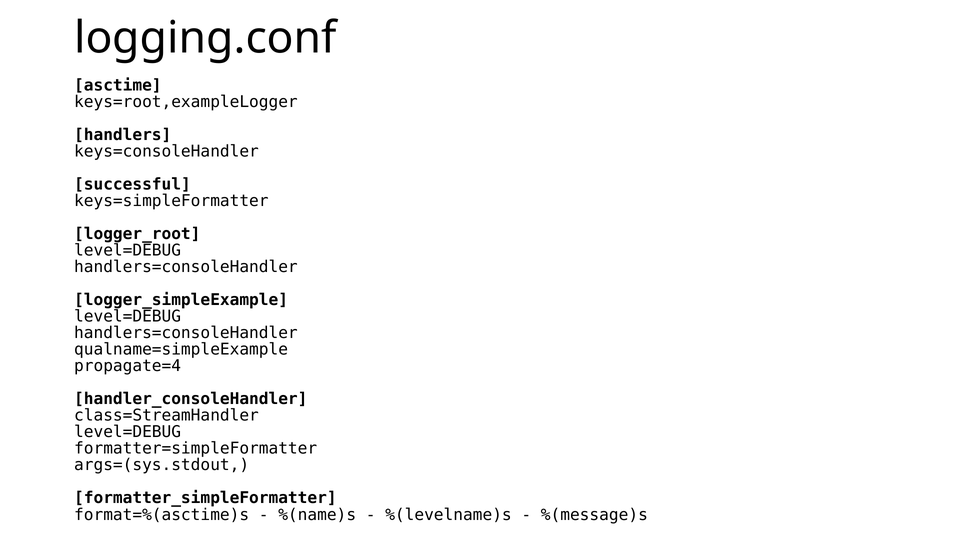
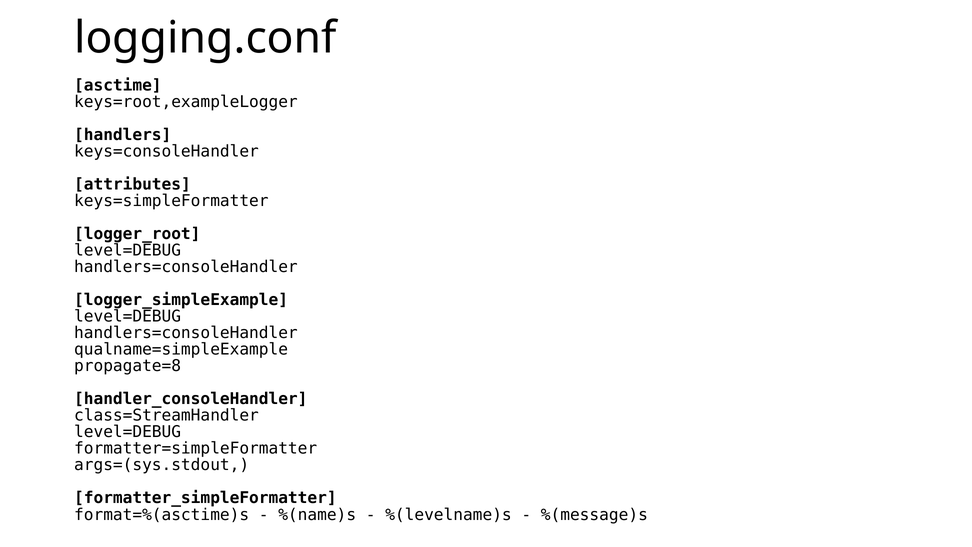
successful: successful -> attributes (132, 184)
propagate=4: propagate=4 -> propagate=8 (128, 366)
